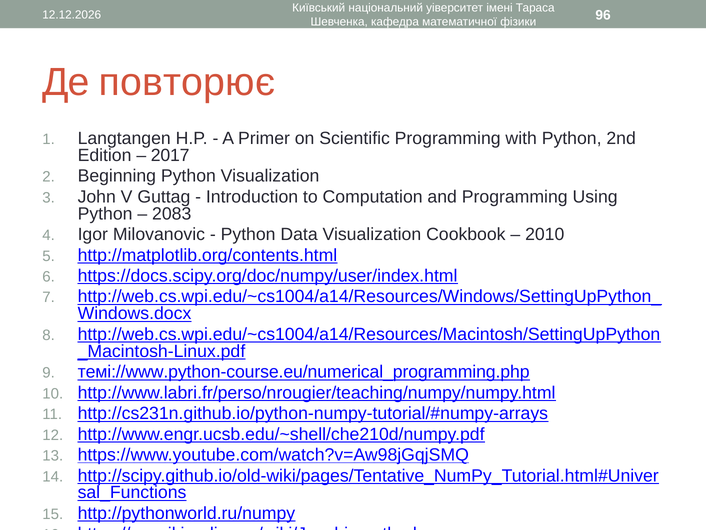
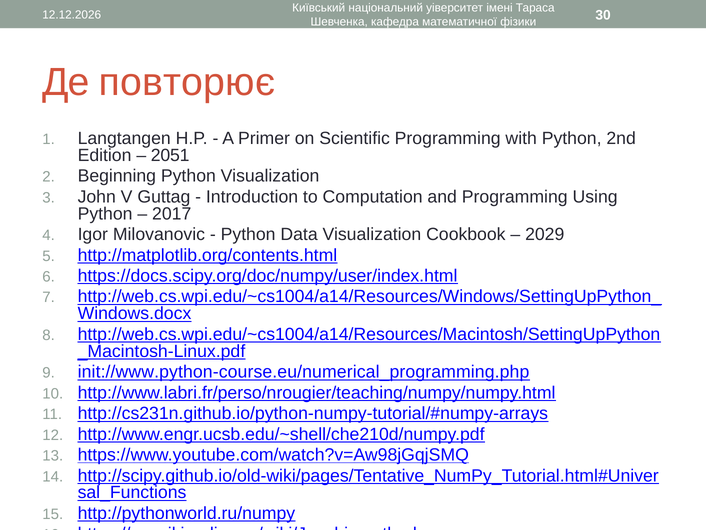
96: 96 -> 30 (603, 15)
2017: 2017 -> 2051 (170, 155)
2083: 2083 -> 2017 (172, 214)
2010: 2010 -> 2029 (545, 234)
темі://www.python-course.eu/numerical_programming.php: темі://www.python-course.eu/numerical_programming.php -> init://www.python-course.eu/numerical_programming.php (304, 372)
